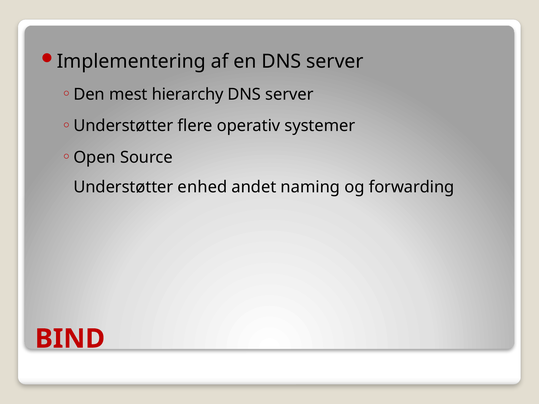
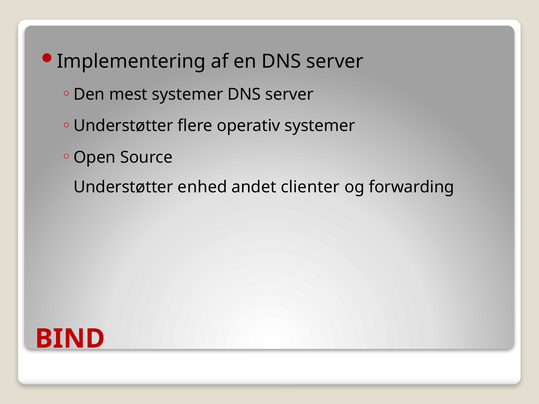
mest hierarchy: hierarchy -> systemer (188, 94)
naming: naming -> clienter (310, 187)
